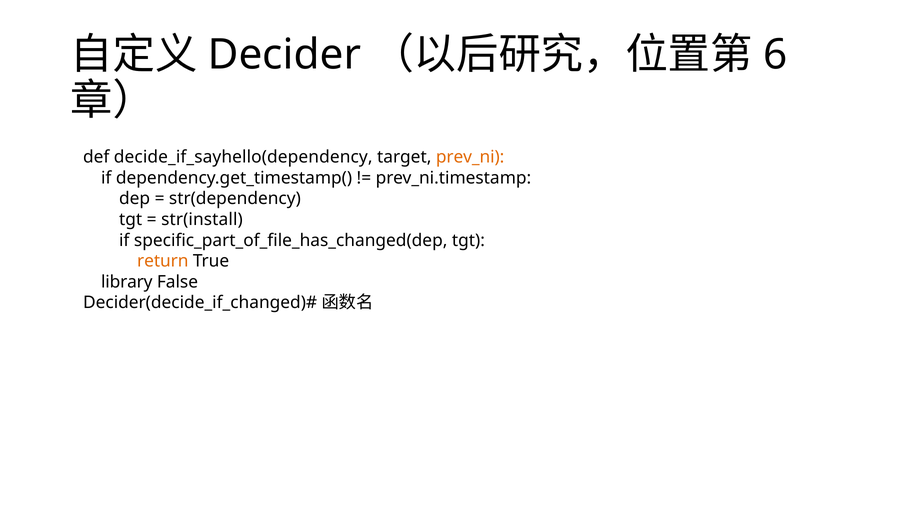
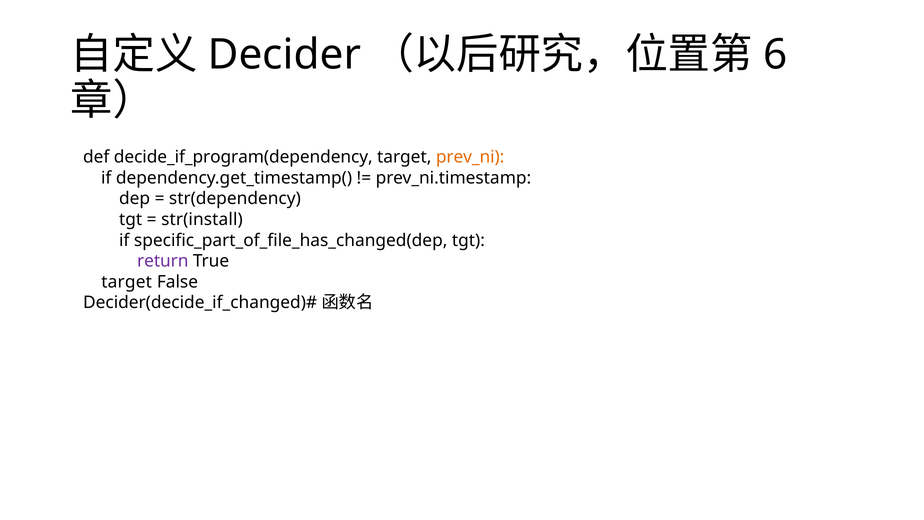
decide_if_sayhello(dependency: decide_if_sayhello(dependency -> decide_if_program(dependency (243, 157)
return colour: orange -> purple (163, 261)
library: library -> target (127, 282)
